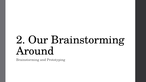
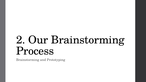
Around: Around -> Process (35, 51)
